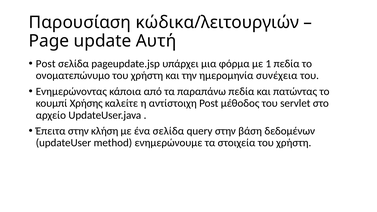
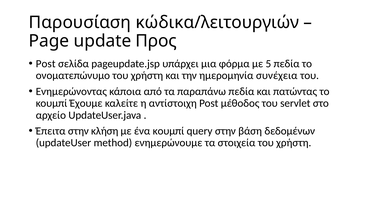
Αυτή: Αυτή -> Προς (156, 41)
1: 1 -> 5 (268, 64)
Χρήσης: Χρήσης -> Έχουμε (86, 103)
ένα σελίδα: σελίδα -> κουμπί (168, 131)
